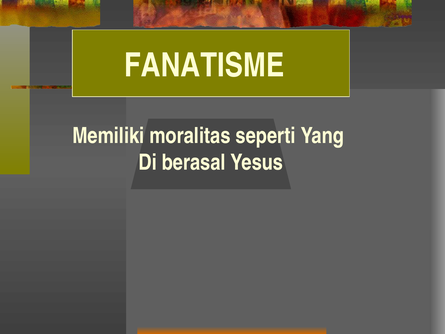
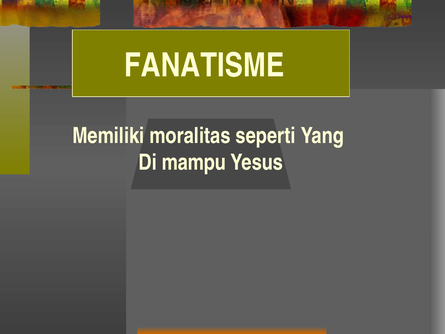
berasal: berasal -> mampu (194, 162)
